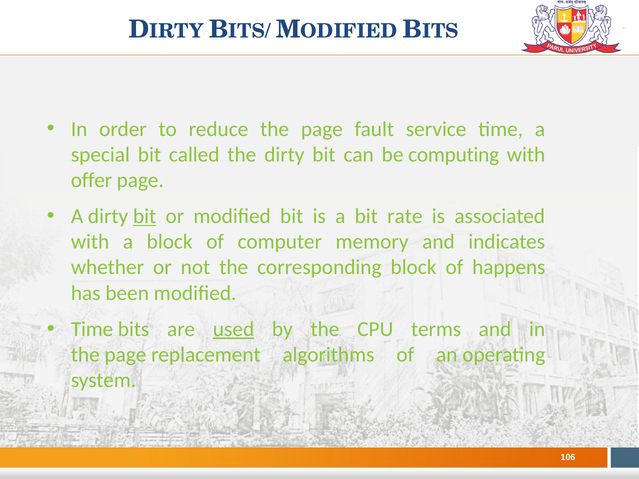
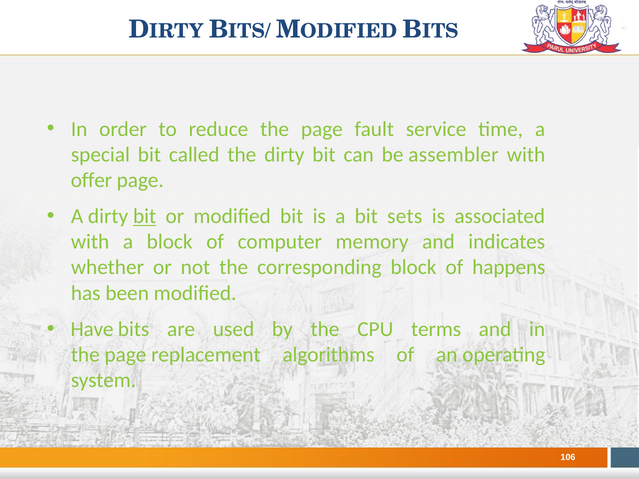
computing: computing -> assembler (453, 155)
rate: rate -> sets (405, 216)
Time: Time -> Have (92, 329)
used underline: present -> none (234, 329)
